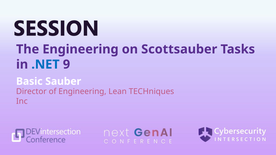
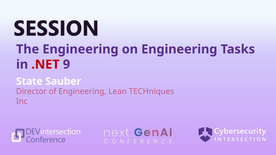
on Scottsauber: Scottsauber -> Engineering (179, 49)
.NET colour: blue -> red (45, 65)
Basic: Basic -> State (29, 81)
